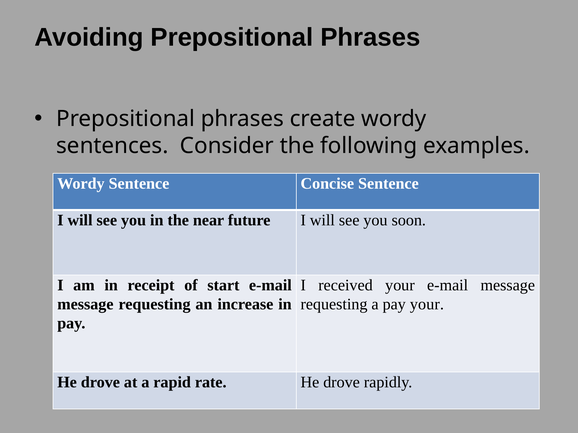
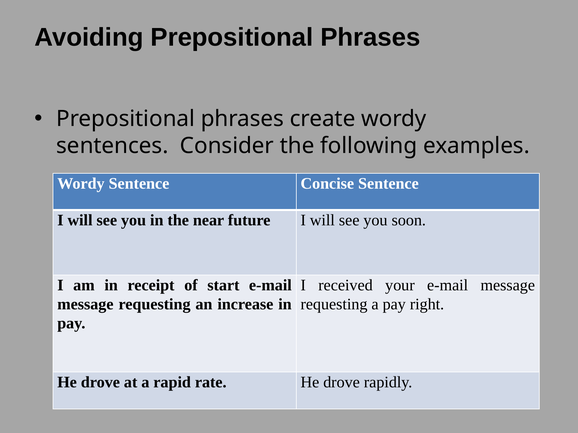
pay your: your -> right (427, 304)
